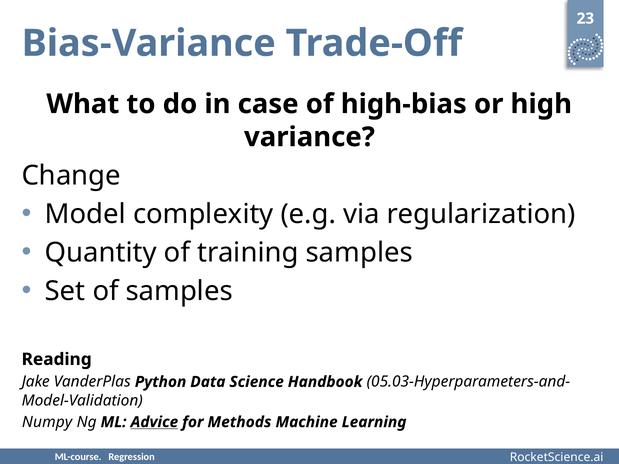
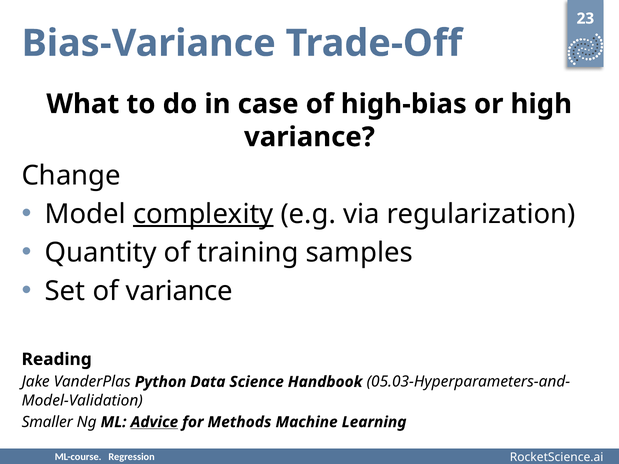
complexity underline: none -> present (203, 214)
of samples: samples -> variance (179, 291)
Numpy: Numpy -> Smaller (47, 422)
